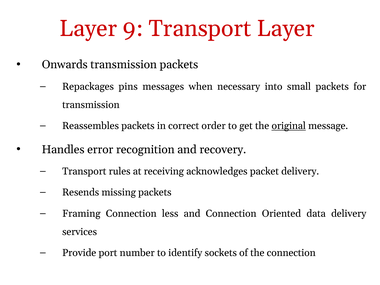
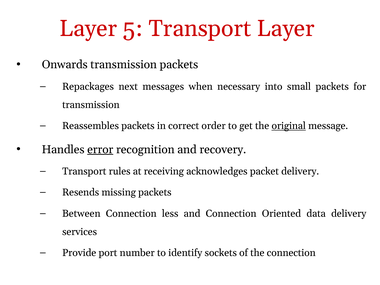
9: 9 -> 5 (133, 29)
pins: pins -> next (128, 86)
error underline: none -> present (100, 149)
Framing: Framing -> Between (81, 213)
